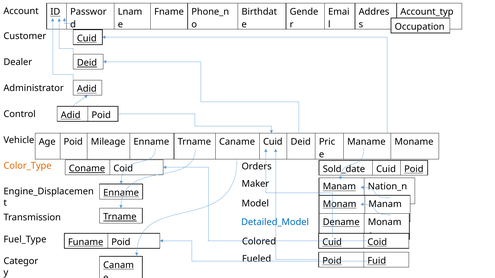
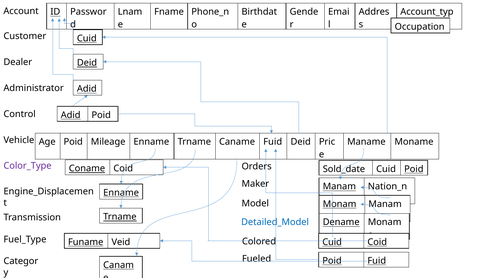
Caname Cuid: Cuid -> Fuid (273, 142)
Color_Type colour: orange -> purple (28, 166)
Funame Poid: Poid -> Veid (121, 242)
